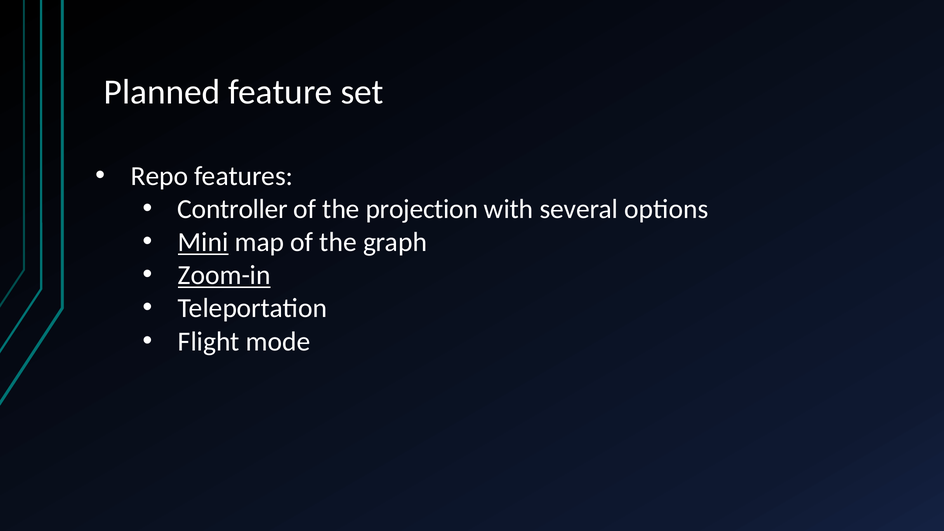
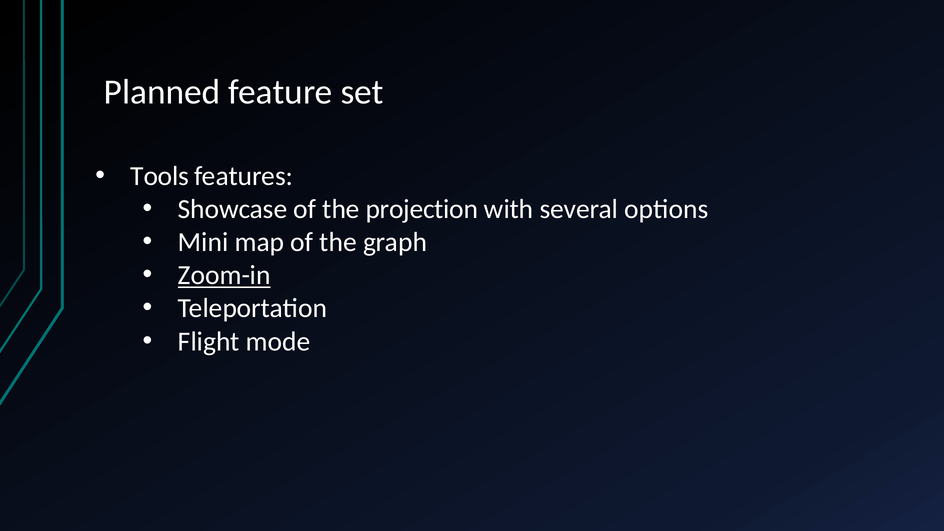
Repo: Repo -> Tools (160, 176)
Controller: Controller -> Showcase (233, 209)
Mini underline: present -> none (203, 242)
